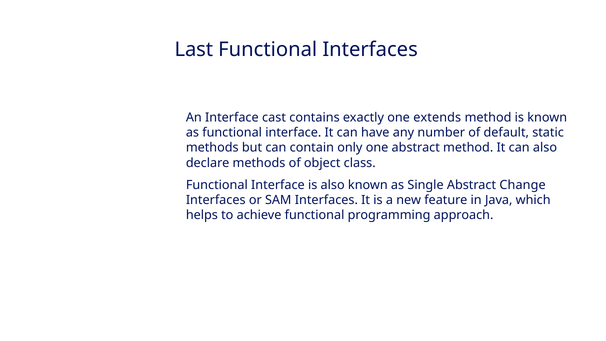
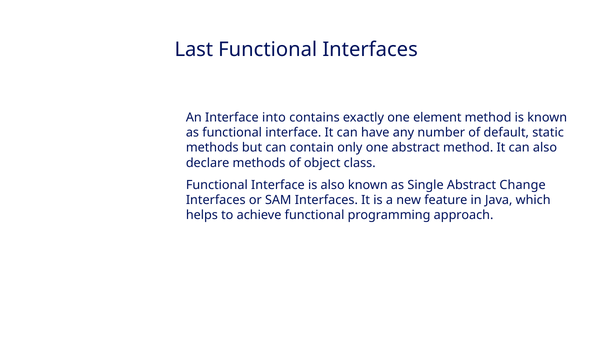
cast: cast -> into (274, 117)
extends: extends -> element (437, 117)
